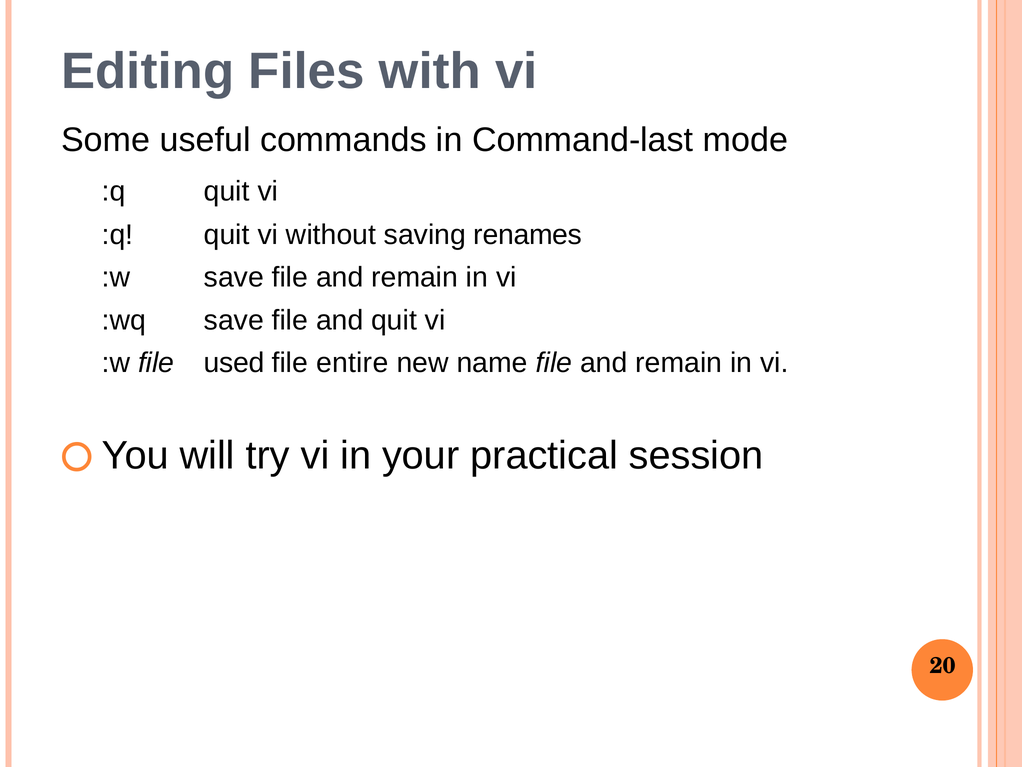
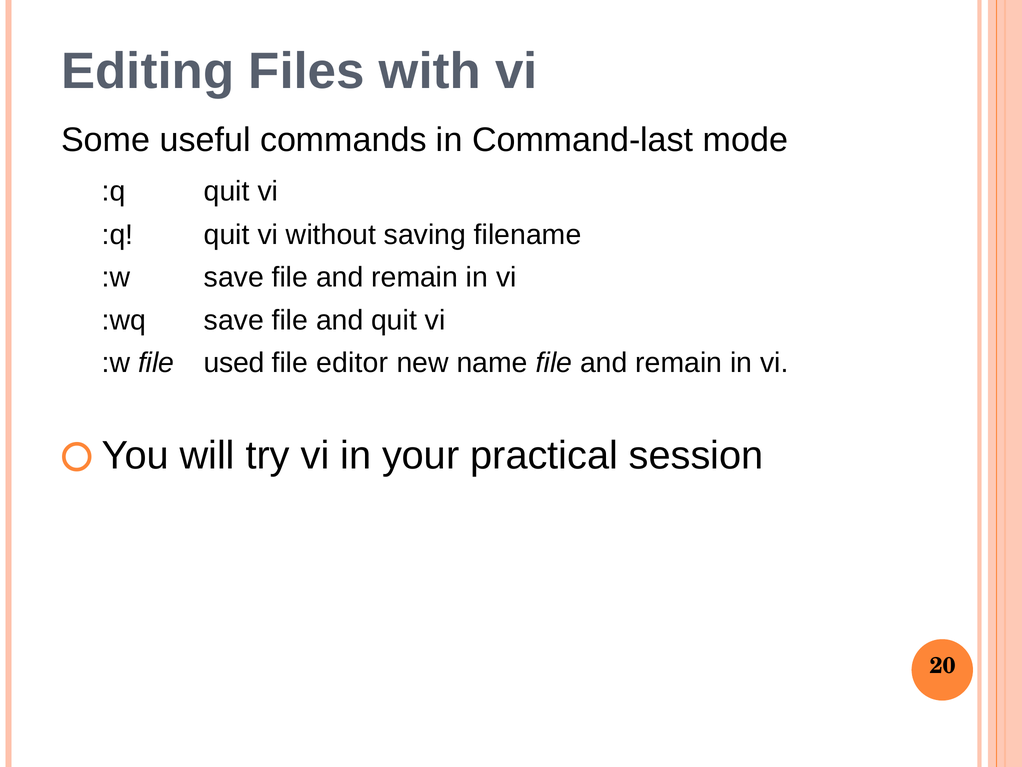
renames: renames -> filename (528, 235)
entire: entire -> editor (352, 363)
